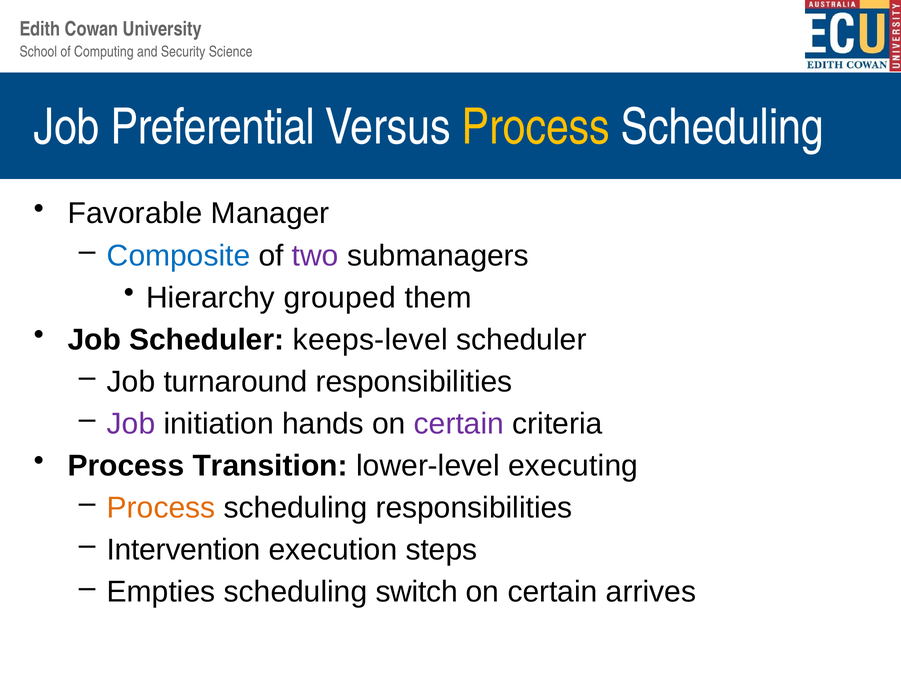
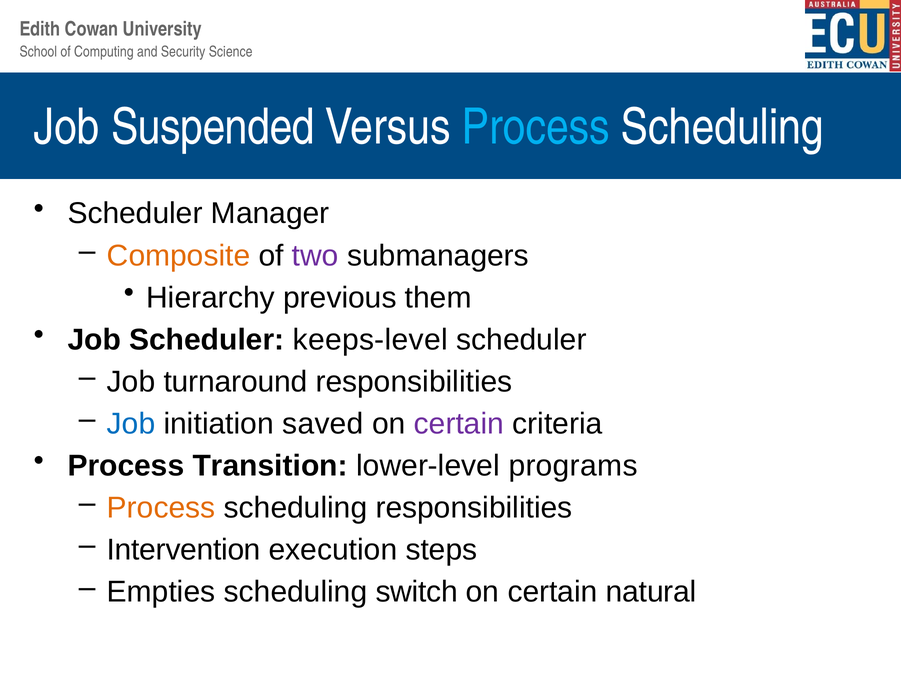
Preferential: Preferential -> Suspended (213, 127)
Process colour: yellow -> light blue (536, 127)
Favorable: Favorable -> Scheduler (135, 213)
Composite colour: blue -> orange (179, 255)
grouped: grouped -> previous (340, 298)
Job colour: purple -> blue (131, 424)
hands: hands -> saved (323, 424)
executing: executing -> programs (573, 466)
arrives: arrives -> natural (651, 592)
